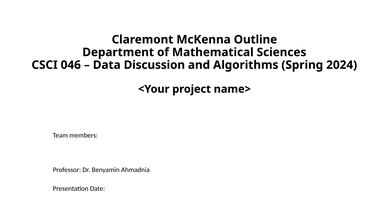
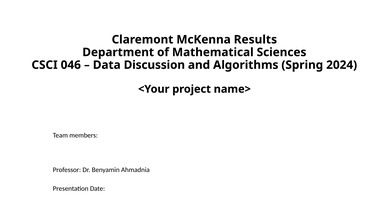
Outline: Outline -> Results (255, 40)
